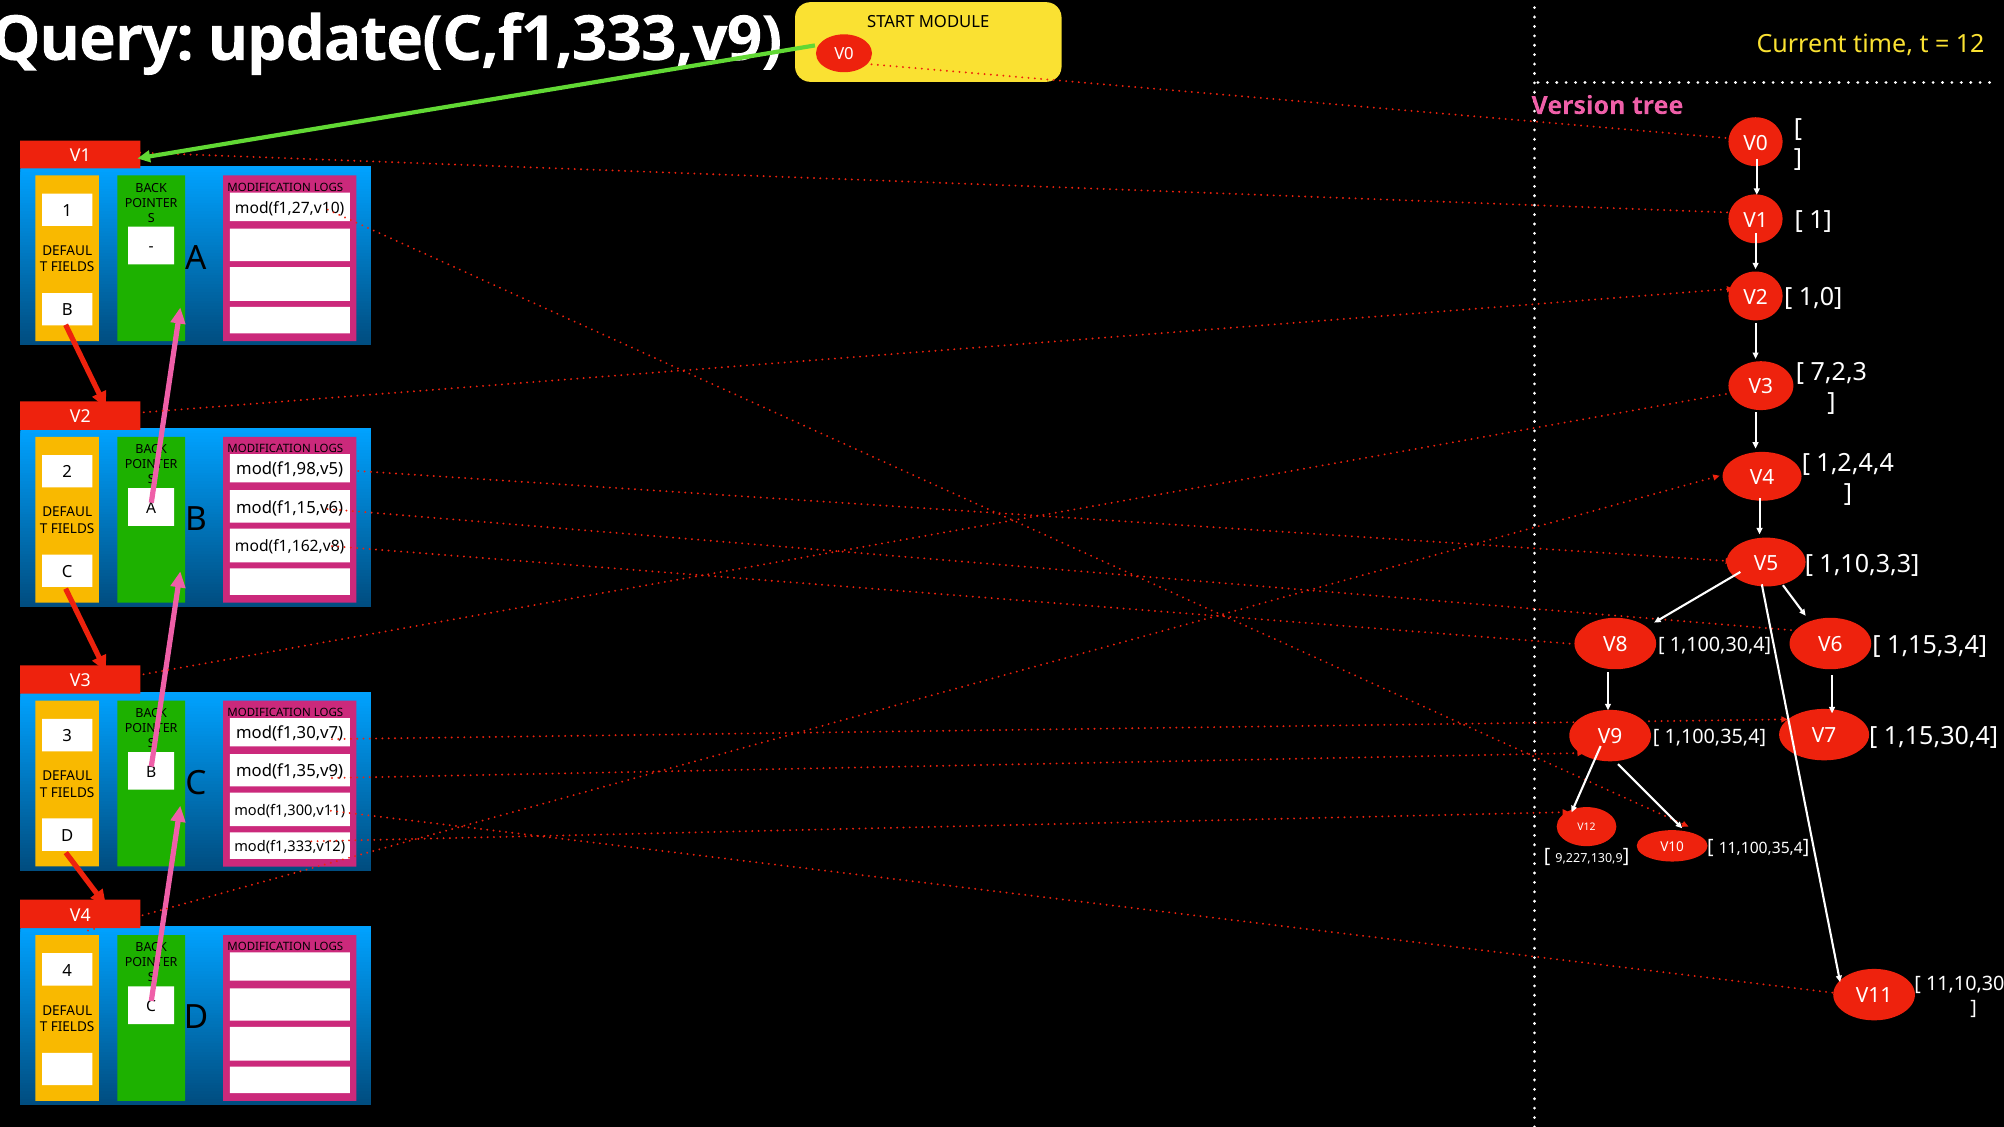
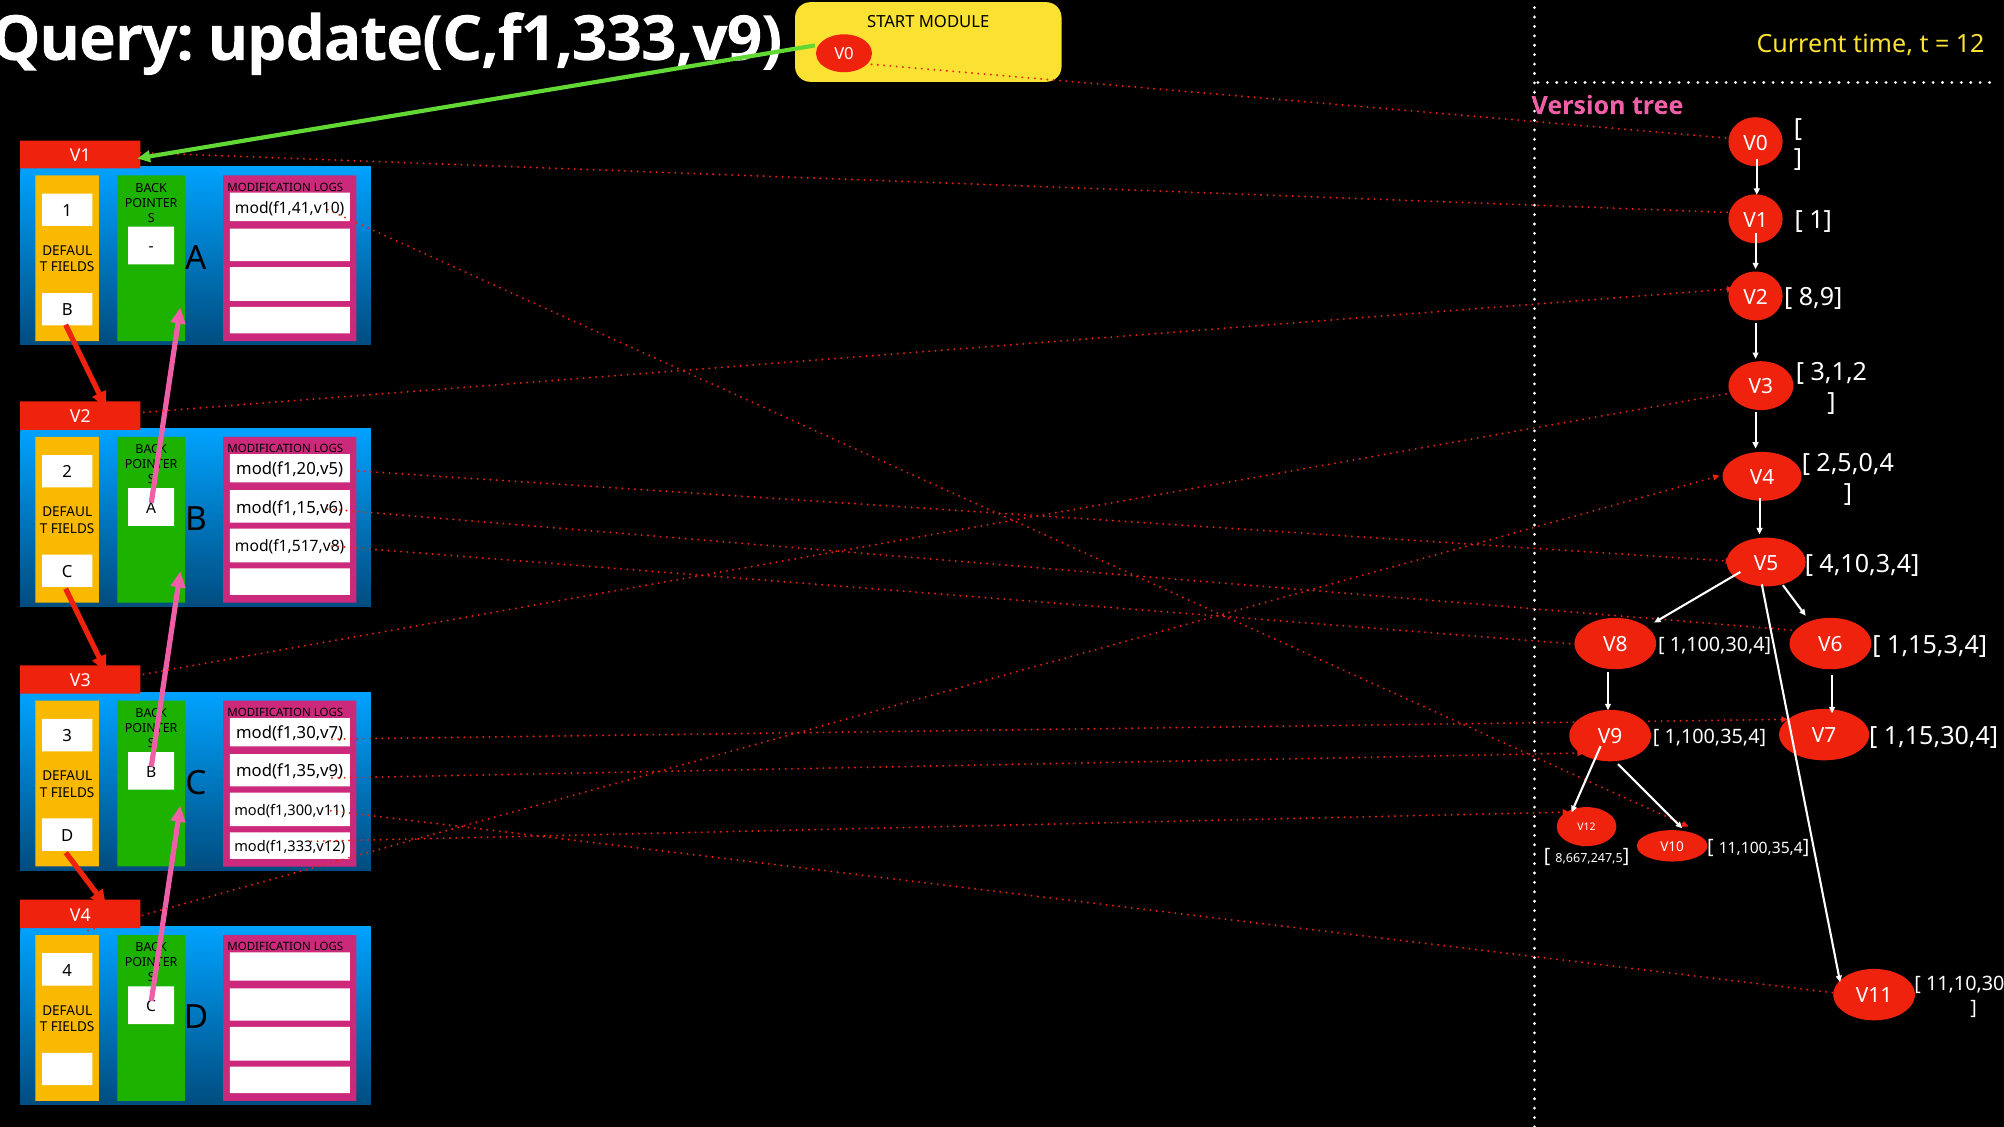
mod(f1,27,v10: mod(f1,27,v10 -> mod(f1,41,v10 (290, 208)
1,0: 1,0 -> 8,9 (1821, 298)
7,2,3: 7,2,3 -> 3,1,2 (1839, 372)
1,2,4,4: 1,2,4,4 -> 2,5,0,4 (1855, 463)
mod(f1,98,v5: mod(f1,98,v5 -> mod(f1,20,v5 (290, 470)
mod(f1,162,v8: mod(f1,162,v8 -> mod(f1,517,v8 (290, 547)
1,10,3,3: 1,10,3,3 -> 4,10,3,4 (1869, 564)
9,227,130,9: 9,227,130,9 -> 8,667,247,5 (1589, 859)
